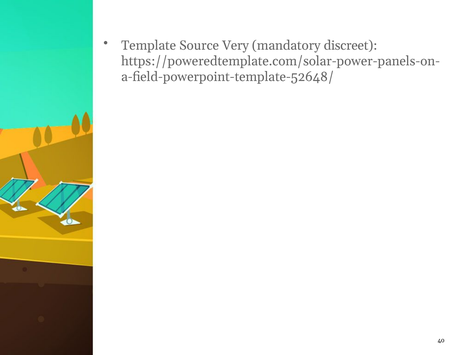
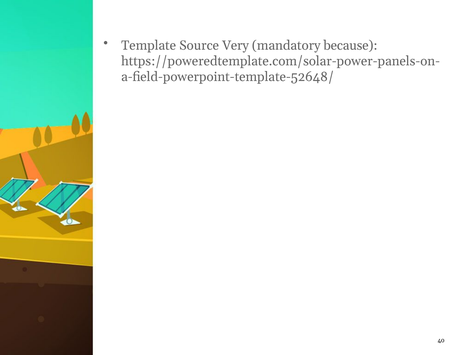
discreet: discreet -> because (350, 45)
